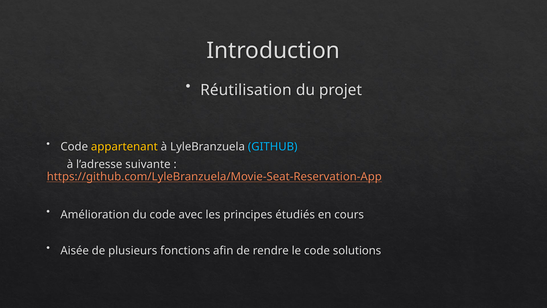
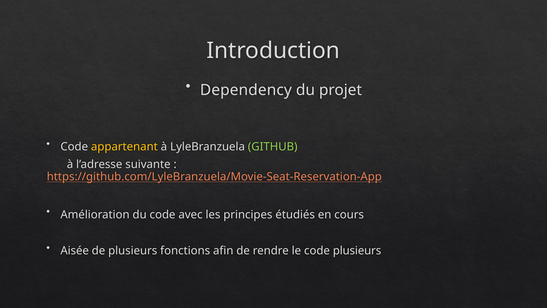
Réutilisation: Réutilisation -> Dependency (246, 90)
GITHUB colour: light blue -> light green (273, 147)
code solutions: solutions -> plusieurs (357, 251)
